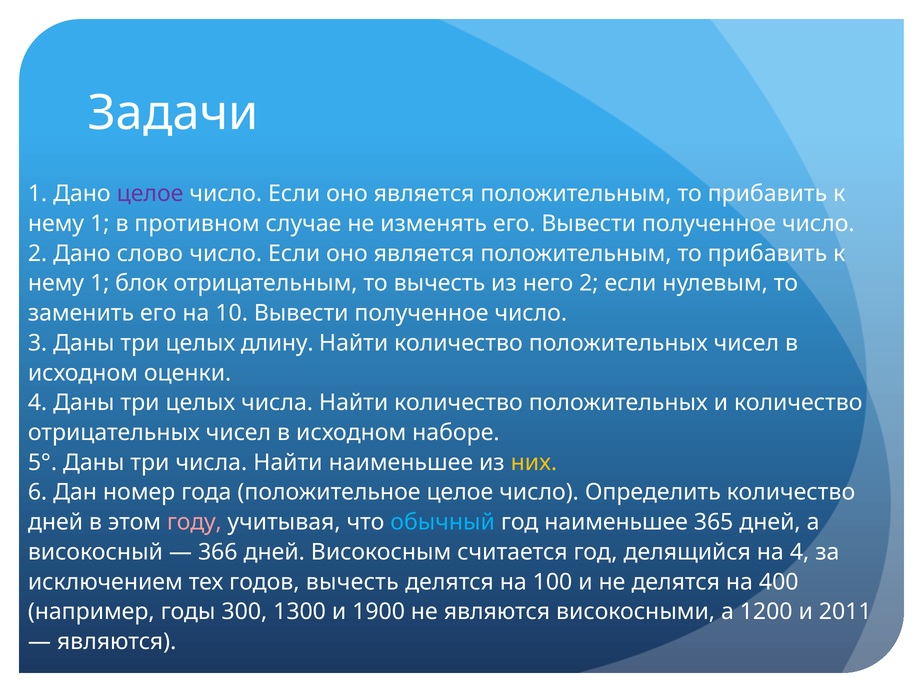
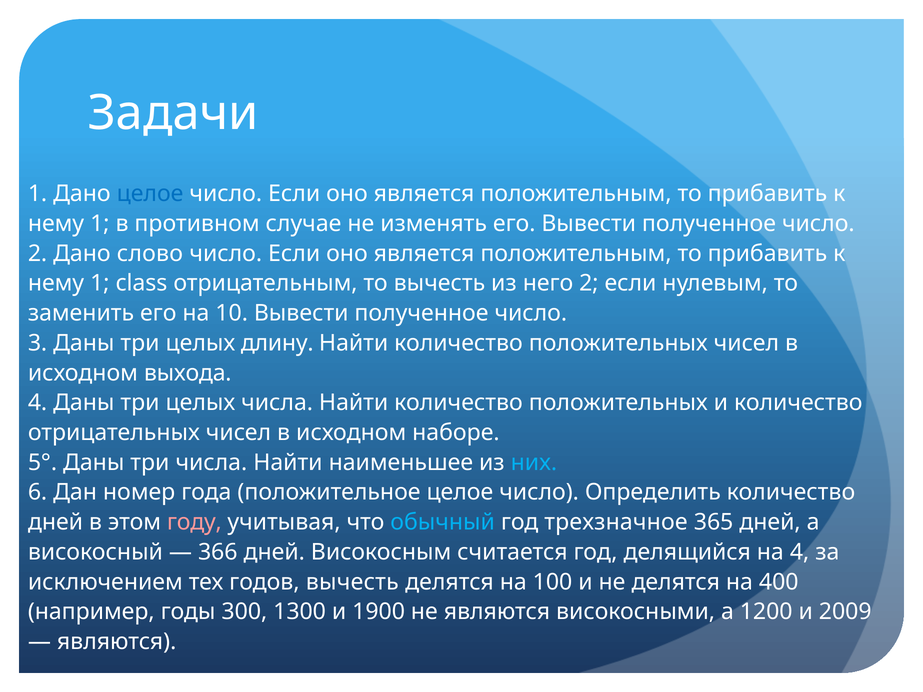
целое colour: purple -> blue (150, 194)
блок: блок -> class (141, 283)
оценки: оценки -> выхода (188, 373)
них colour: yellow -> light blue (534, 463)
год наименьшее: наименьшее -> трехзначное (616, 522)
2011: 2011 -> 2009 (845, 612)
